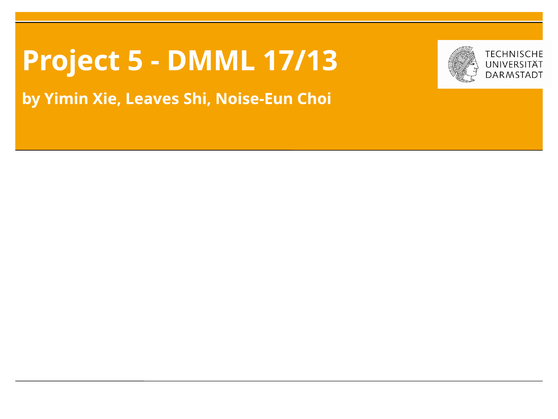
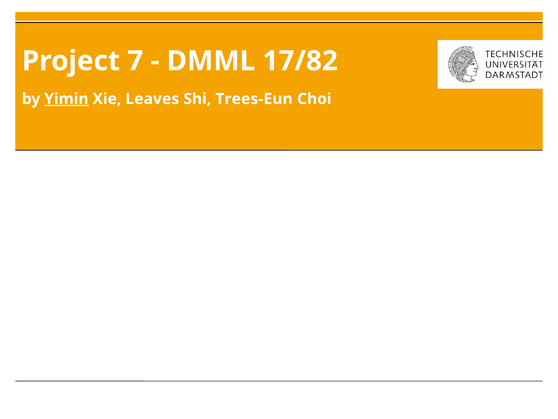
5: 5 -> 7 (135, 61)
17/13: 17/13 -> 17/82 (300, 61)
Yimin underline: none -> present (66, 99)
Noise-Eun: Noise-Eun -> Trees-Eun (254, 99)
